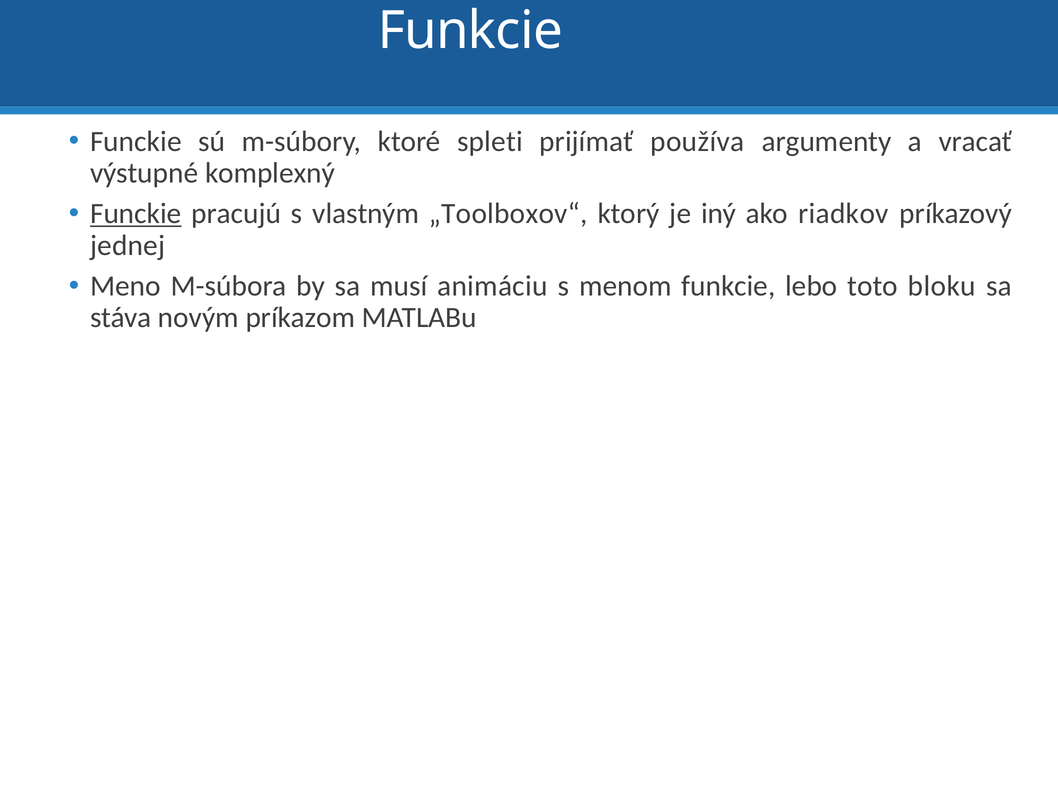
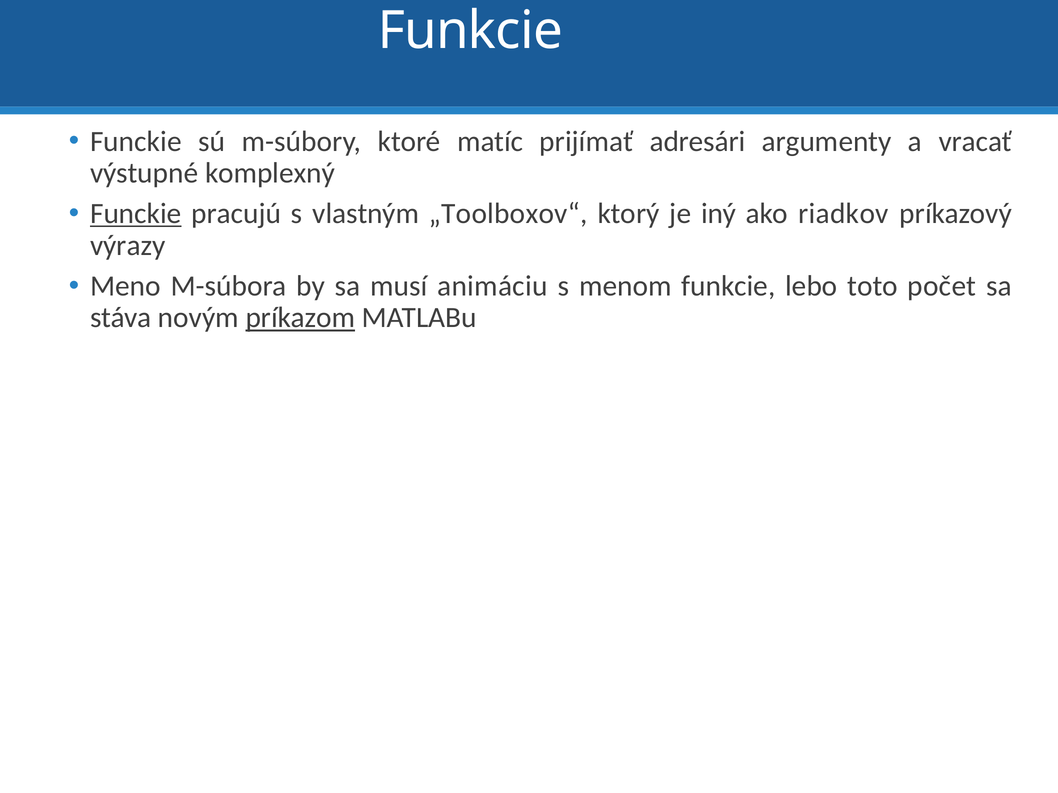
spleti: spleti -> matíc (490, 141)
používa: používa -> adresári (698, 141)
jednej: jednej -> výrazy (128, 246)
bloku: bloku -> počet (942, 286)
príkazom underline: none -> present (300, 318)
